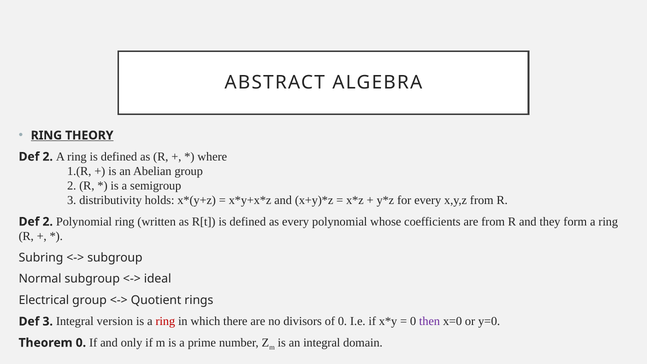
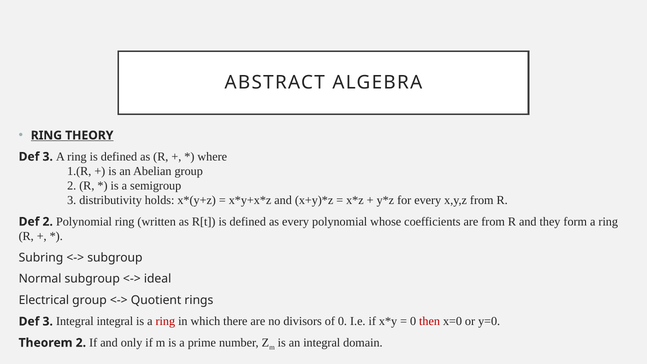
2: 2 -> 3 (48, 157)
Integral version: version -> integral (115, 321)
then colour: purple -> red (430, 321)
Theorem 0: 0 -> 2 (81, 343)
